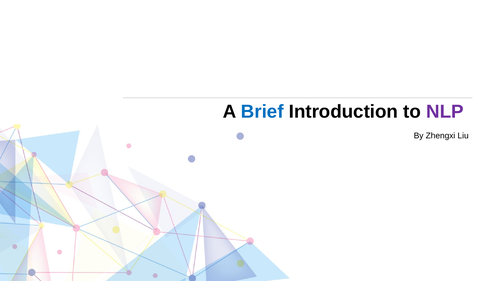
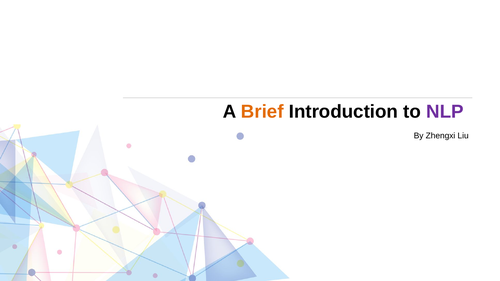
Brief colour: blue -> orange (262, 112)
